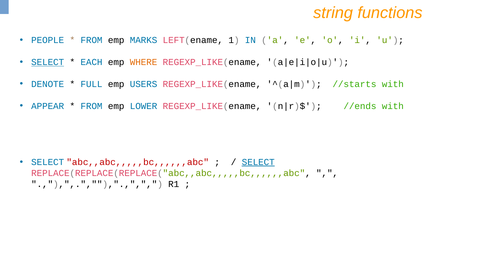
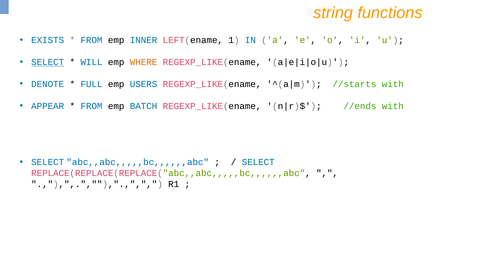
PEOPLE: PEOPLE -> EXISTS (48, 40)
MARKS: MARKS -> INNER (144, 40)
EACH: EACH -> WILL (92, 62)
LOWER: LOWER -> BATCH (144, 106)
abc,,abc,,,,,bc,,,,,,abc colour: red -> blue (138, 162)
SELECT underline: present -> none (258, 162)
